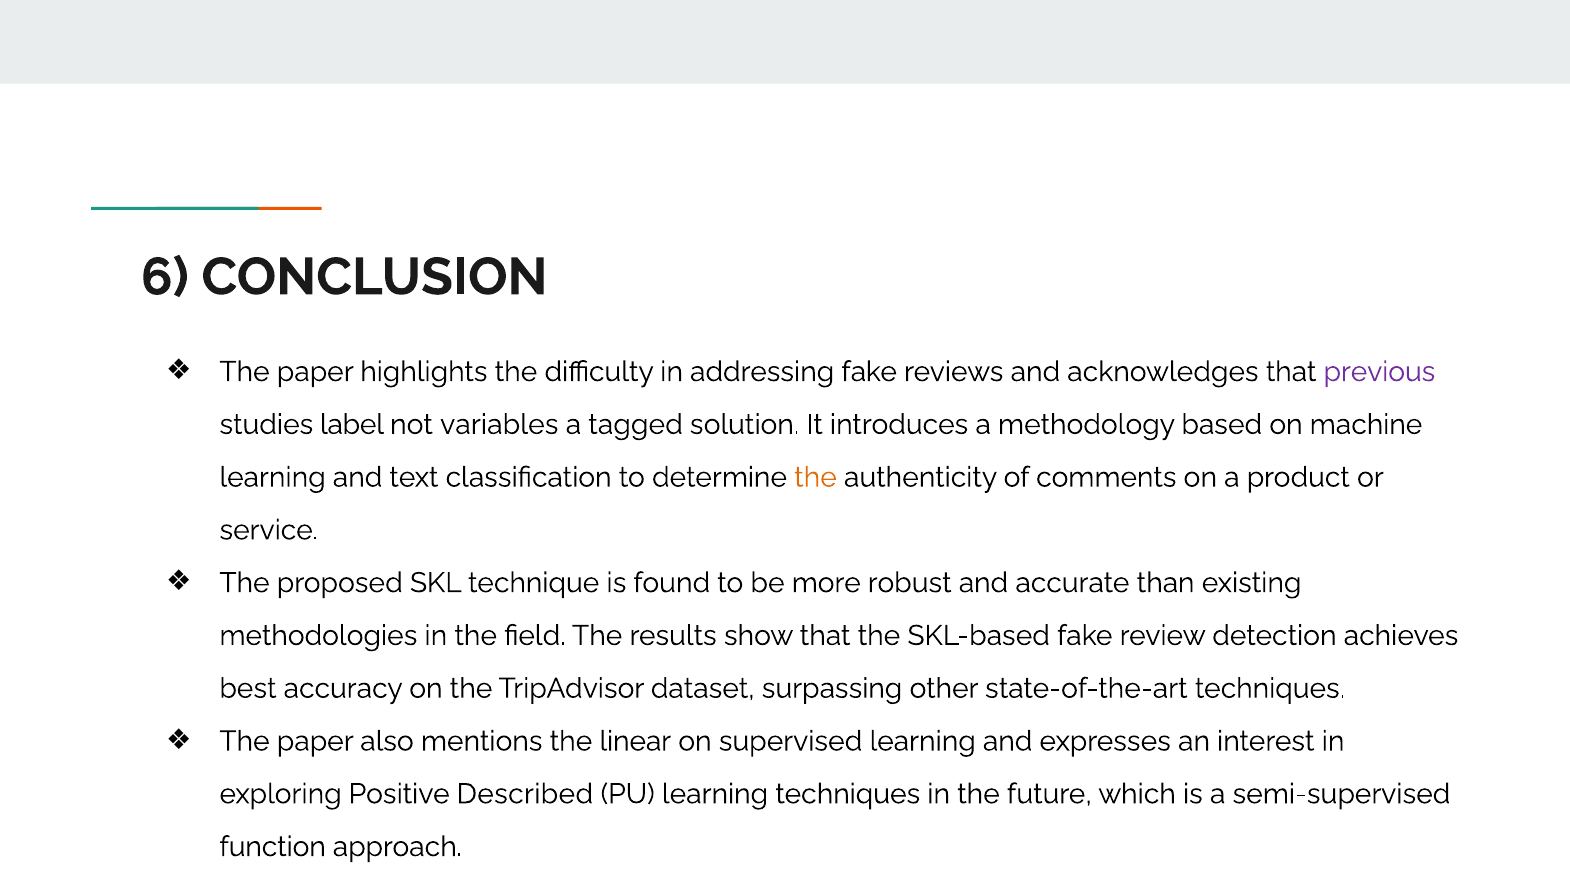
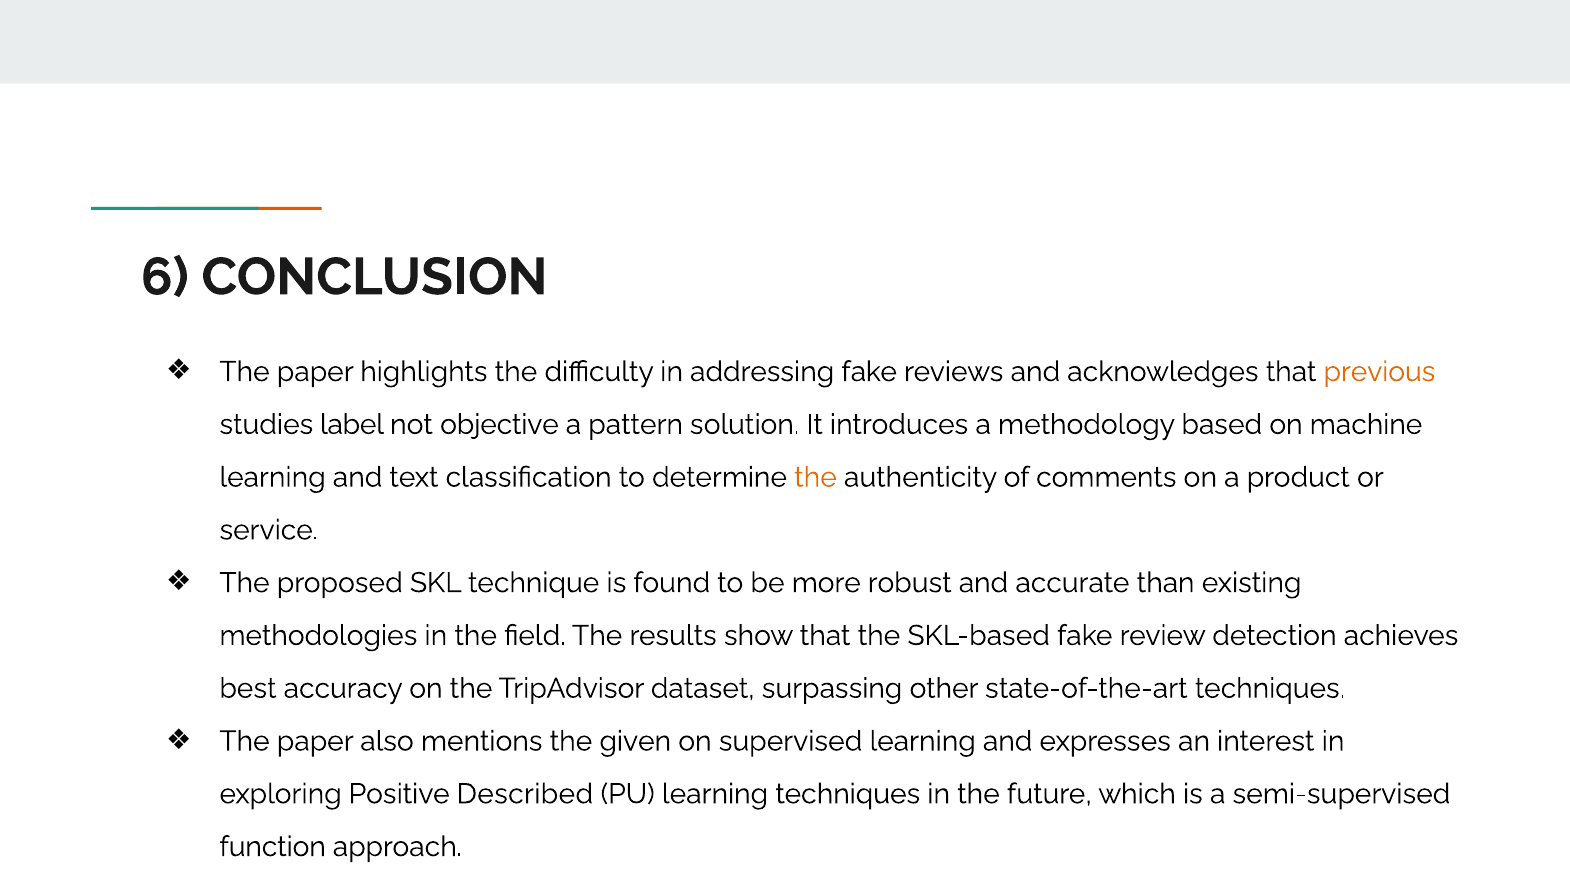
previous colour: purple -> orange (1379, 372)
variables: variables -> objective (499, 425)
tagged: tagged -> pattern (636, 425)
linear: linear -> given (635, 741)
